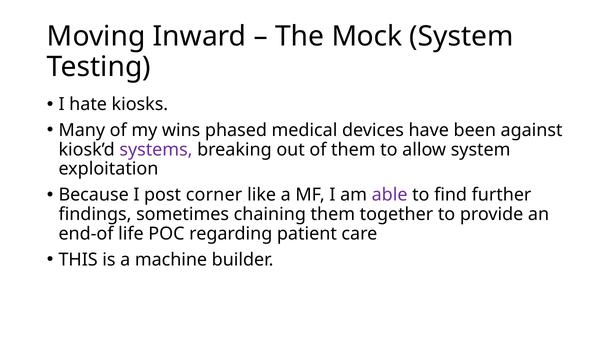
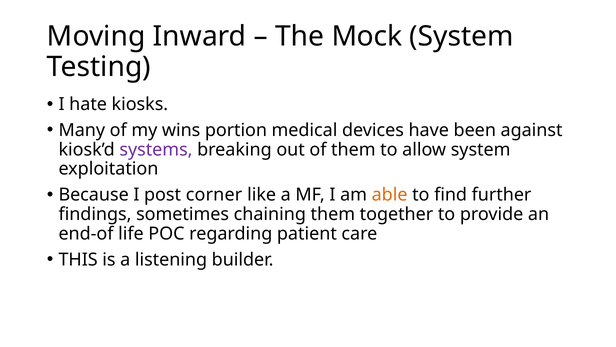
phased: phased -> portion (236, 130)
able colour: purple -> orange (390, 195)
machine: machine -> listening (171, 259)
